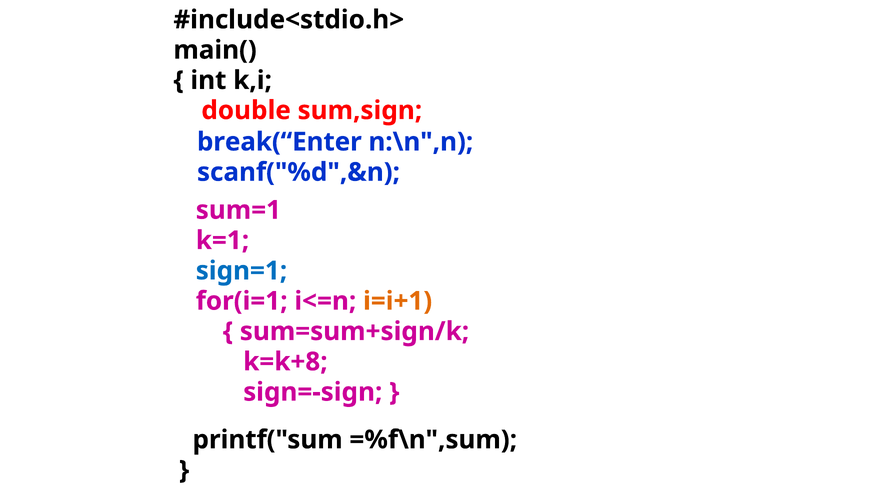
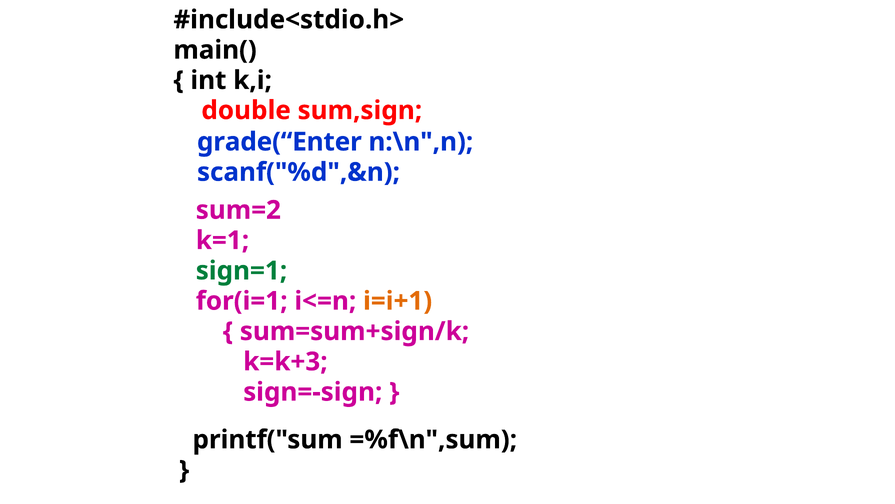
break(“Enter: break(“Enter -> grade(“Enter (279, 142)
sum=1: sum=1 -> sum=2 (238, 210)
sign=1 colour: blue -> green (241, 270)
k=k+8: k=k+8 -> k=k+3 (285, 361)
